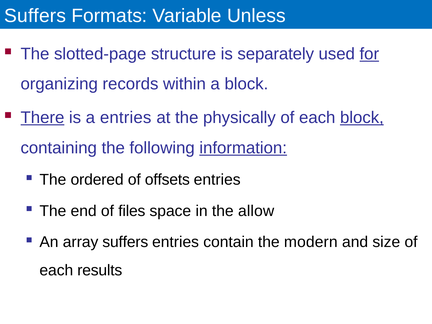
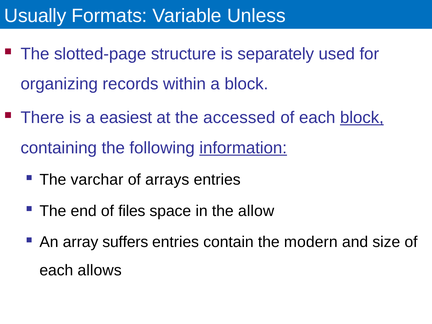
Suffers: Suffers -> Usually (35, 16)
for underline: present -> none (369, 54)
There underline: present -> none (42, 118)
a entries: entries -> easiest (126, 118)
physically: physically -> accessed (239, 118)
ordered: ordered -> varchar (97, 180)
offsets: offsets -> arrays (167, 180)
results: results -> allows (100, 270)
